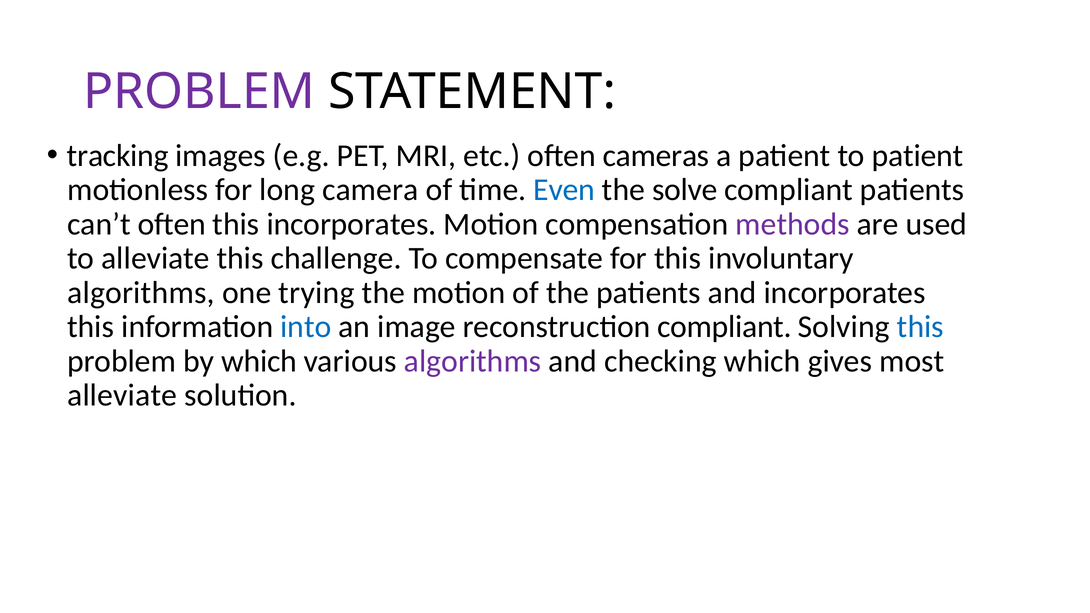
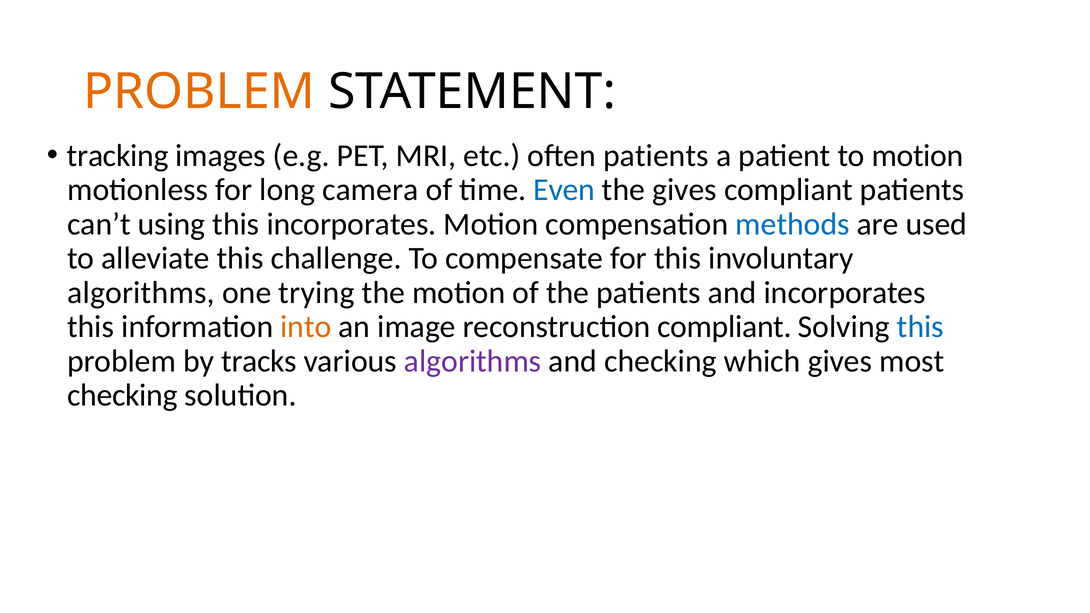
PROBLEM colour: purple -> orange (199, 92)
often cameras: cameras -> patients (656, 156)
to patient: patient -> motion (918, 156)
the solve: solve -> gives (685, 190)
can’t often: often -> using (172, 224)
methods colour: purple -> blue (793, 224)
into colour: blue -> orange (306, 327)
by which: which -> tracks (259, 361)
alleviate: alleviate -> checking (122, 396)
